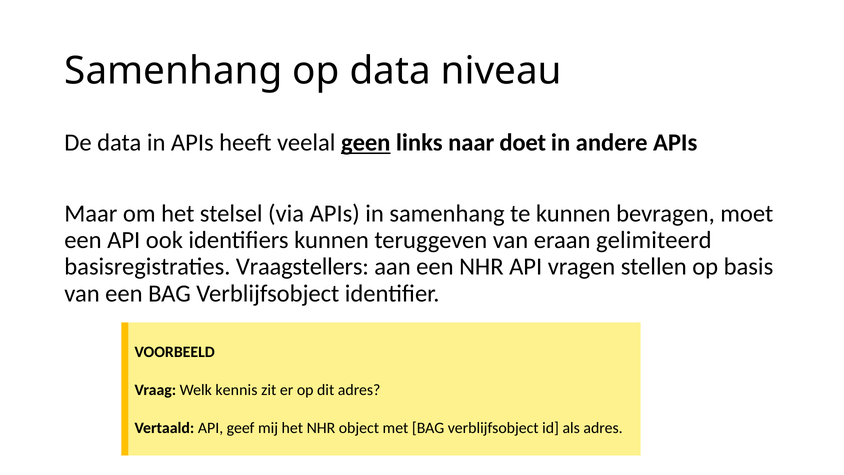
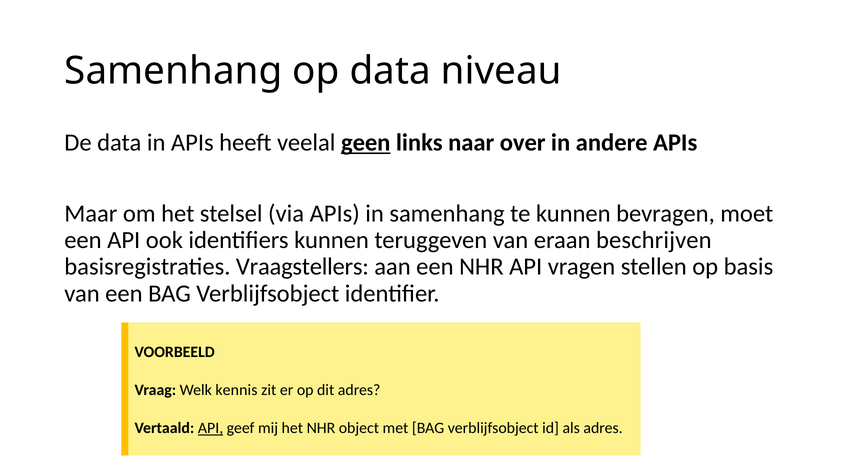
doet: doet -> over (523, 143)
gelimiteerd: gelimiteerd -> beschrijven (654, 240)
API underline: none -> present (211, 428)
